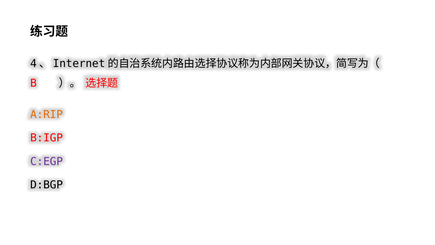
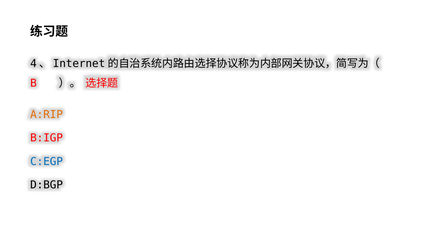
C:EGP colour: purple -> blue (47, 161)
